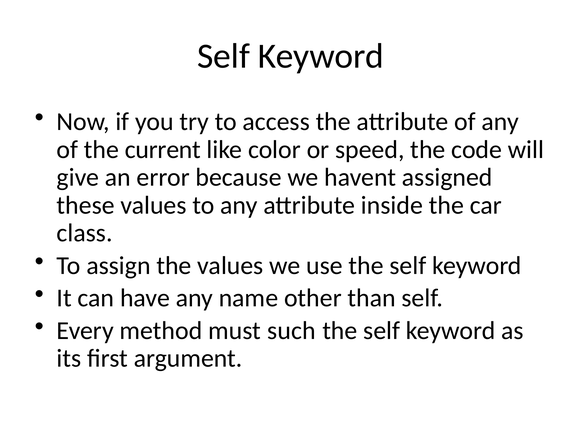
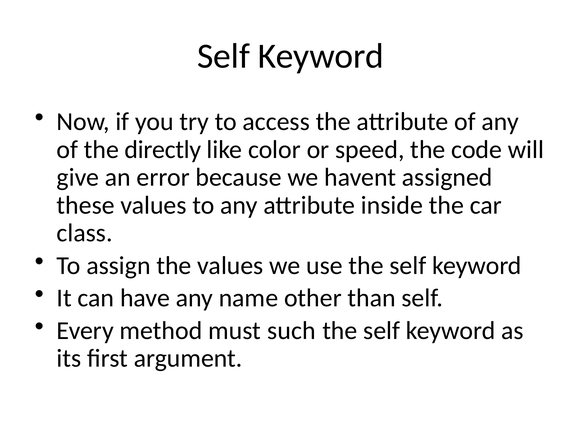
current: current -> directly (163, 150)
